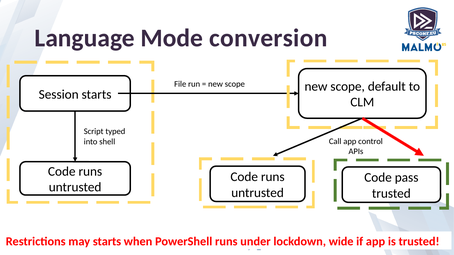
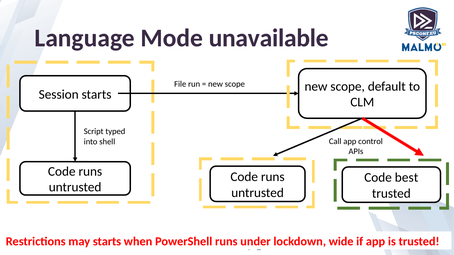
conversion: conversion -> unavailable (269, 38)
pass: pass -> best (407, 178)
